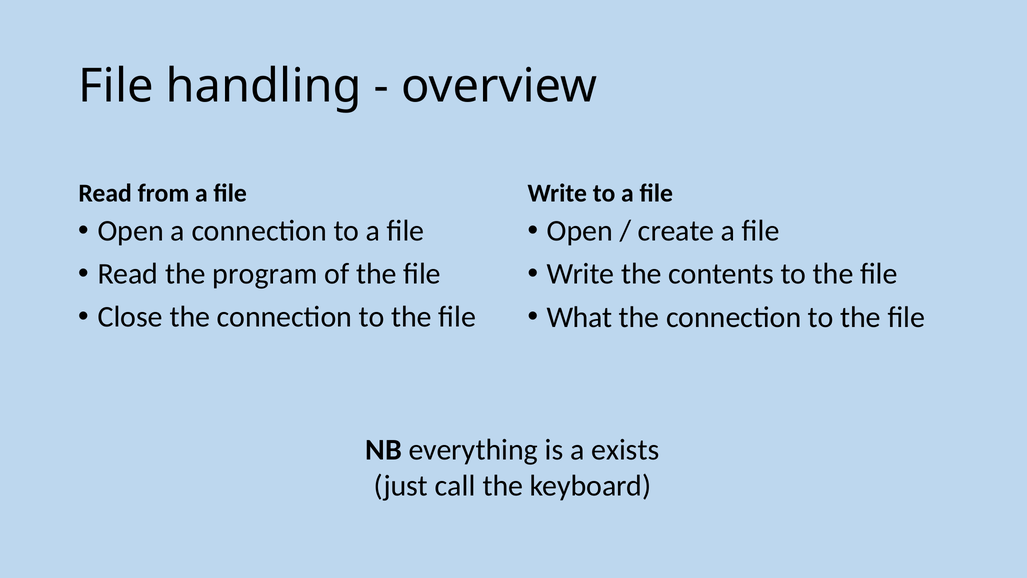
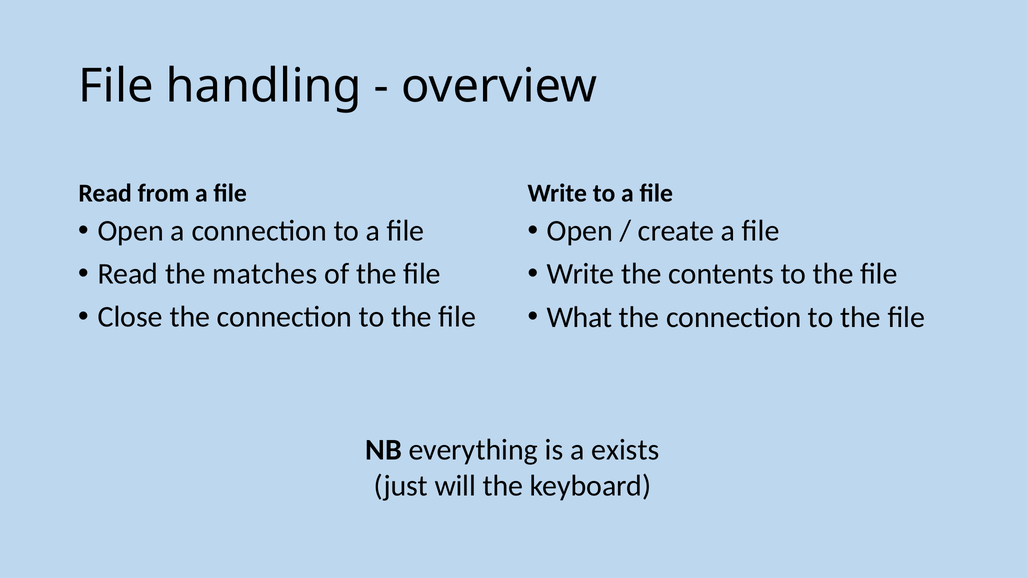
program: program -> matches (265, 274)
call: call -> will (455, 486)
